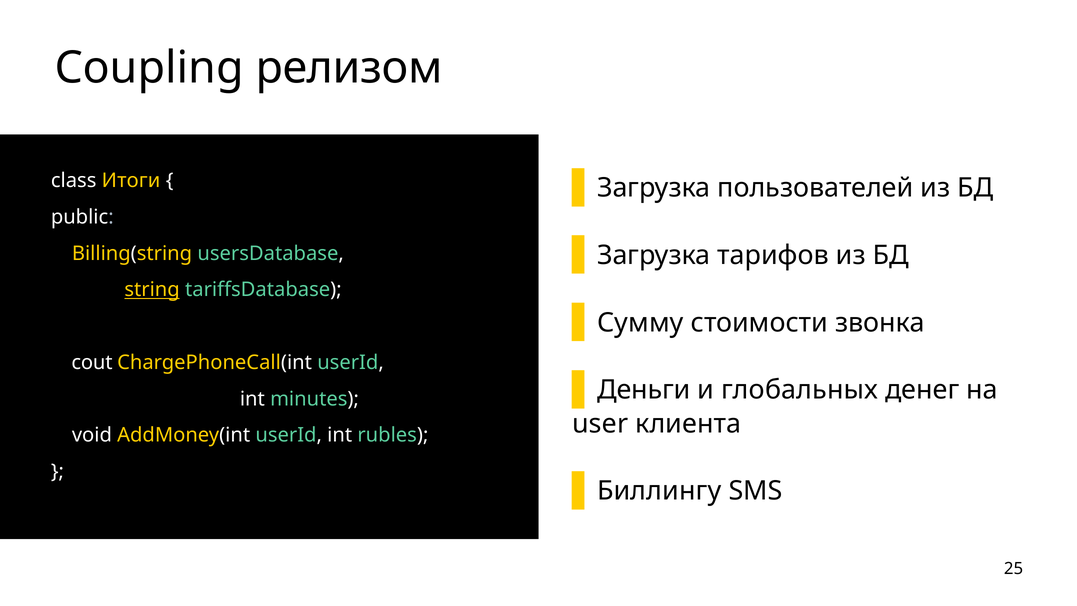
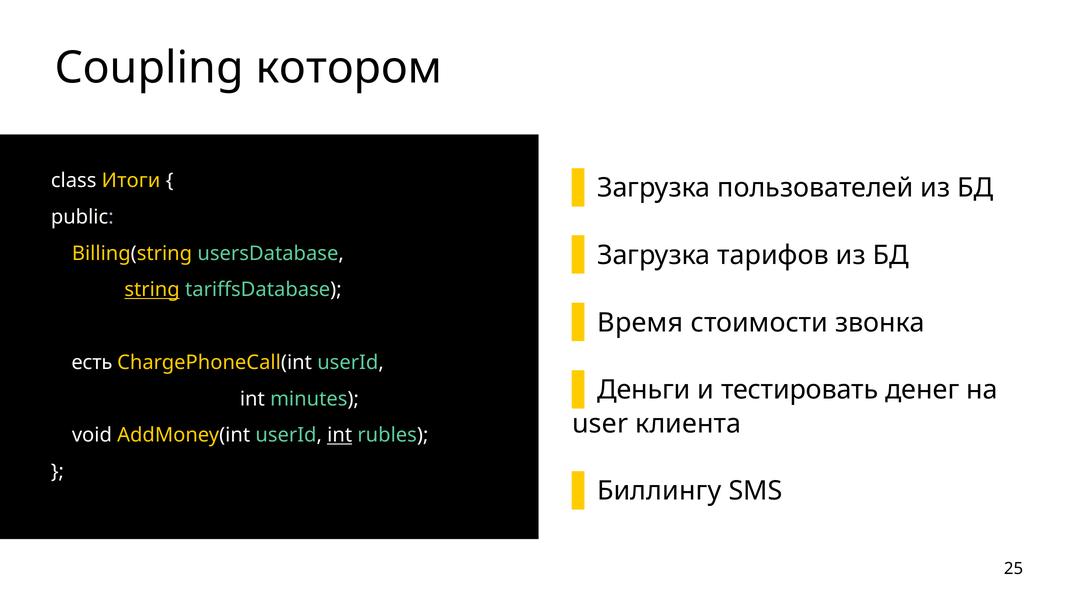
релизом: релизом -> котором (349, 68)
Сумму: Сумму -> Время (640, 323)
cout: cout -> есть (92, 362)
глобальных: глобальных -> тестировать (800, 390)
int underline: none -> present (340, 435)
